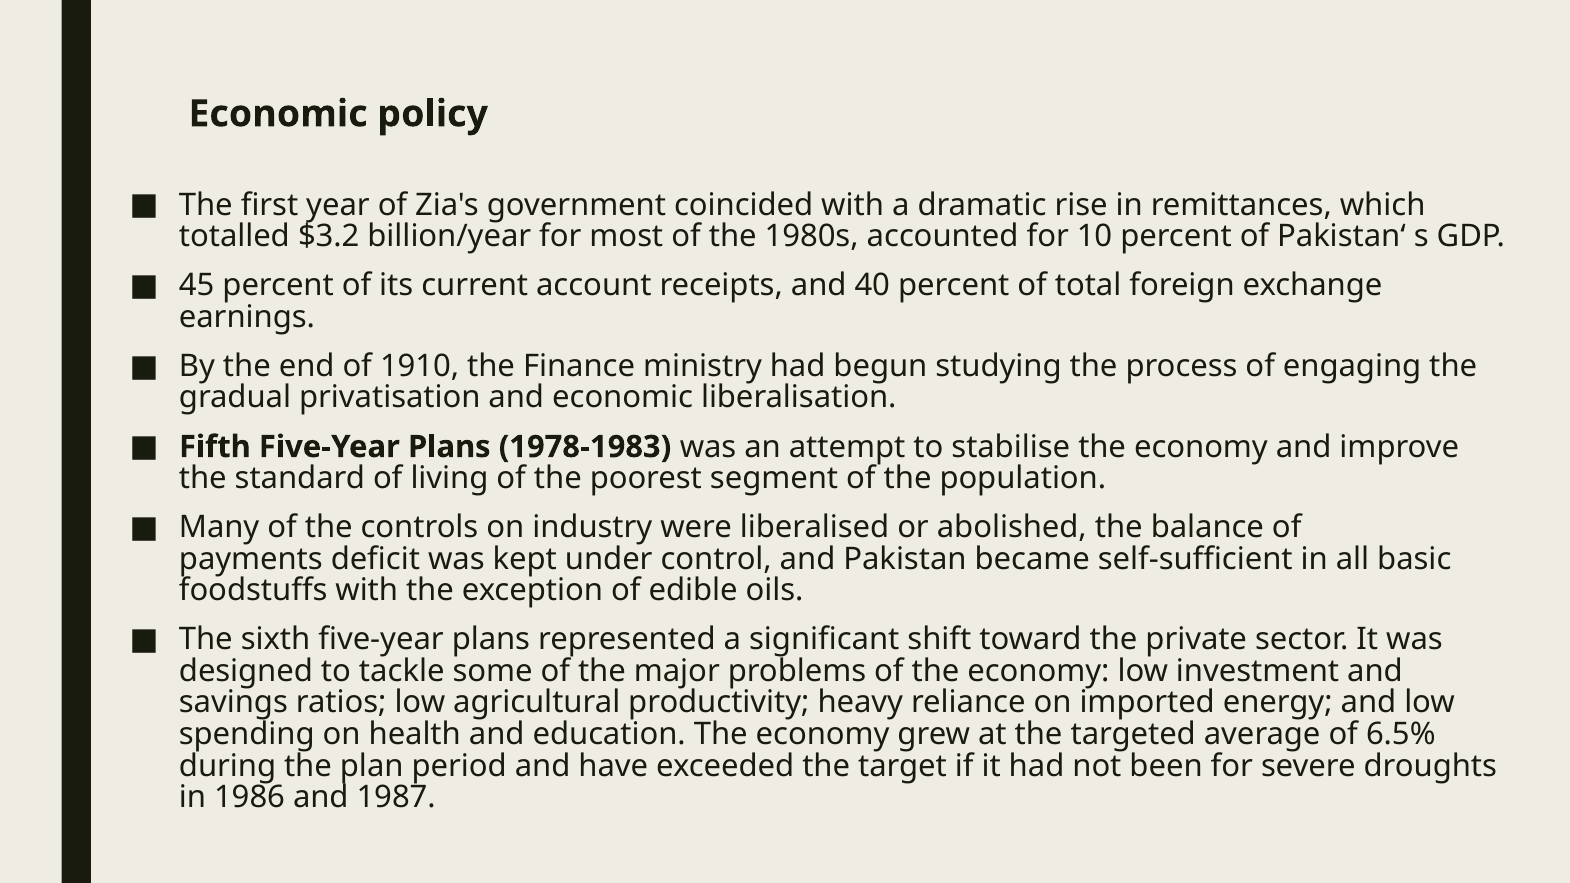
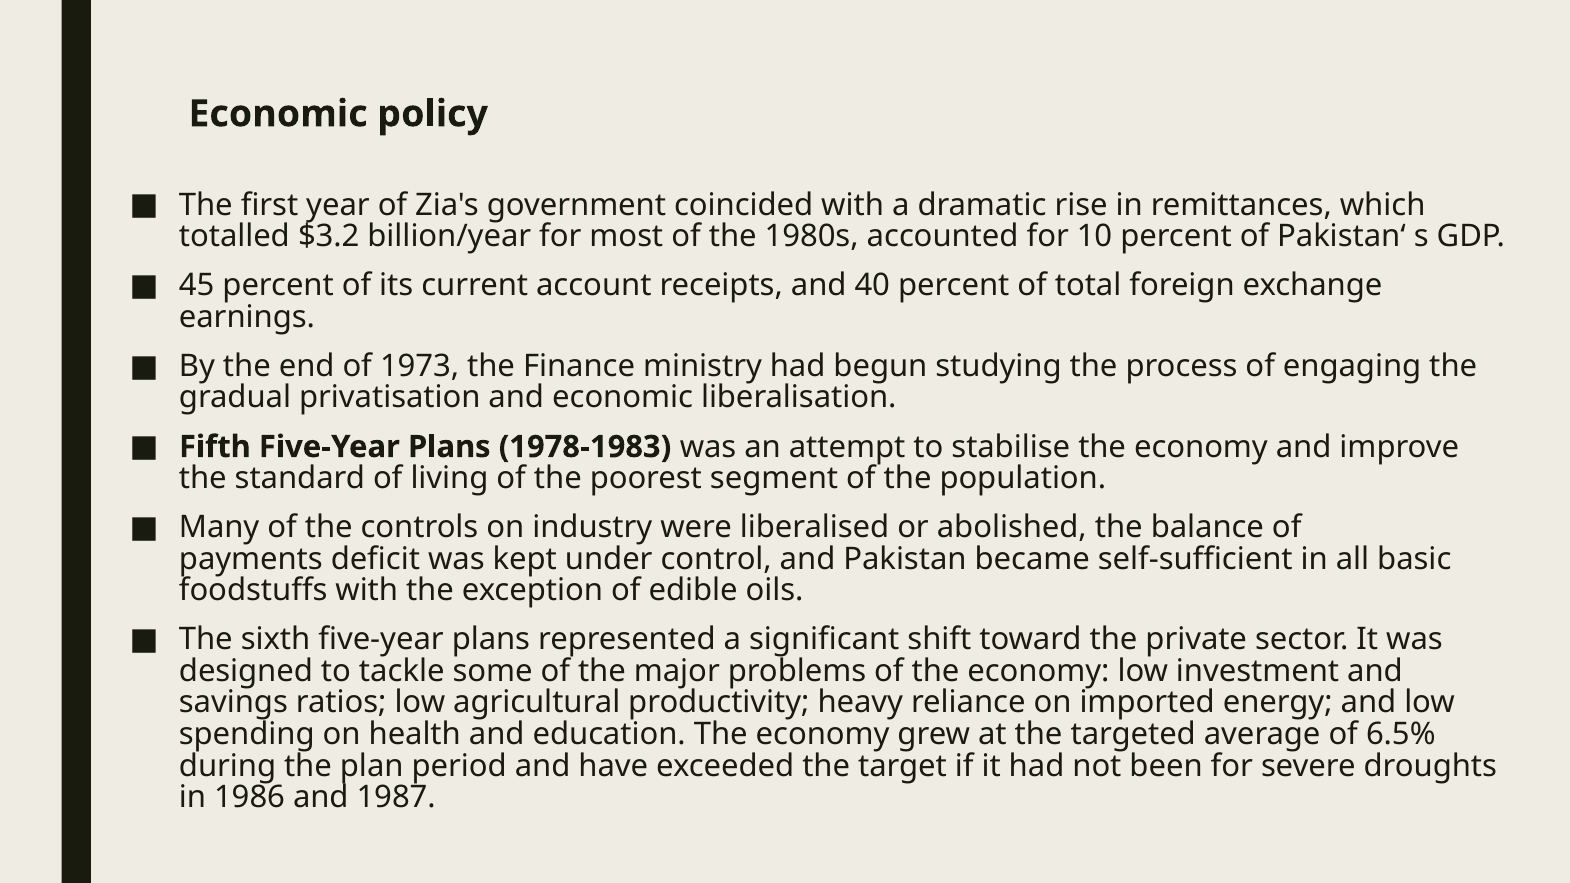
1910: 1910 -> 1973 (420, 366)
